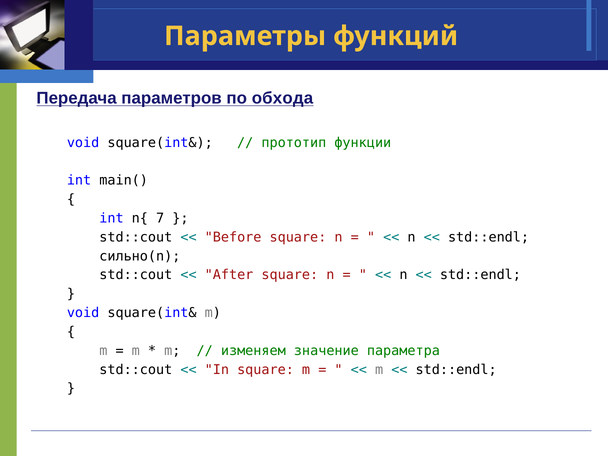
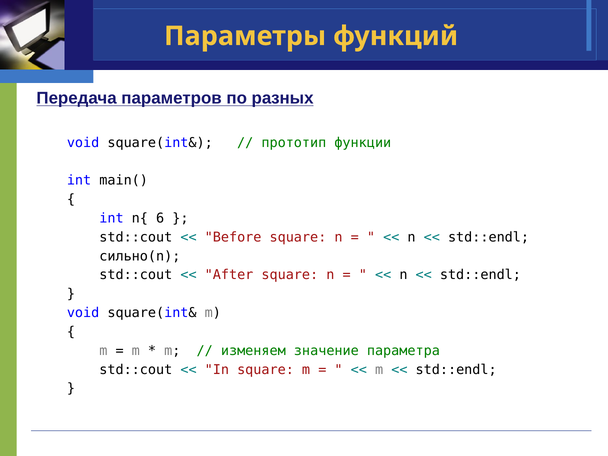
обхода: обхода -> разных (283, 98)
7: 7 -> 6 (160, 218)
